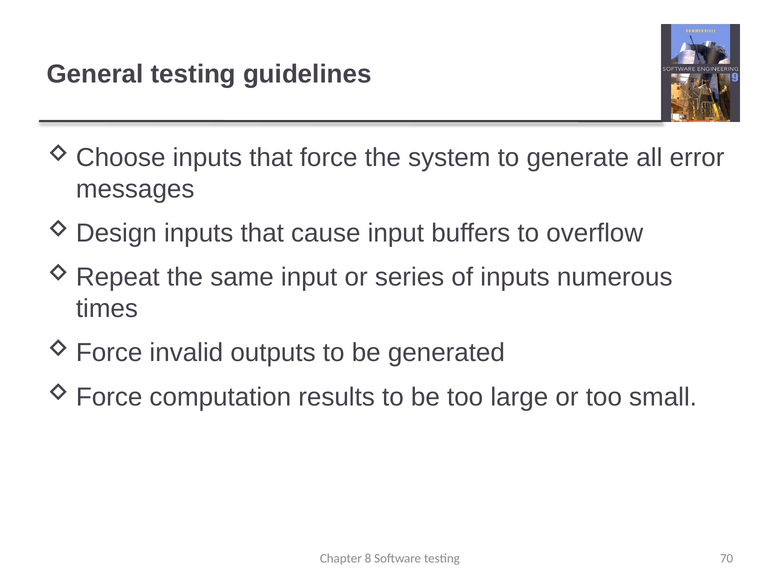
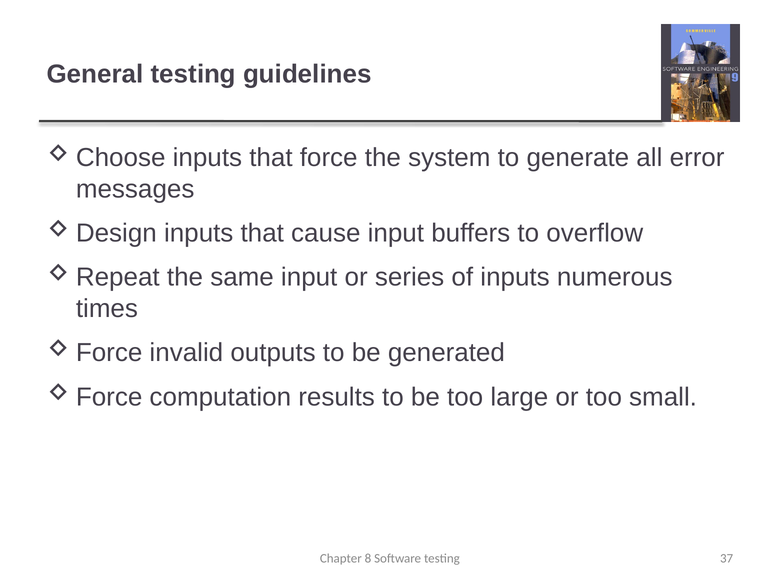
70: 70 -> 37 (727, 559)
